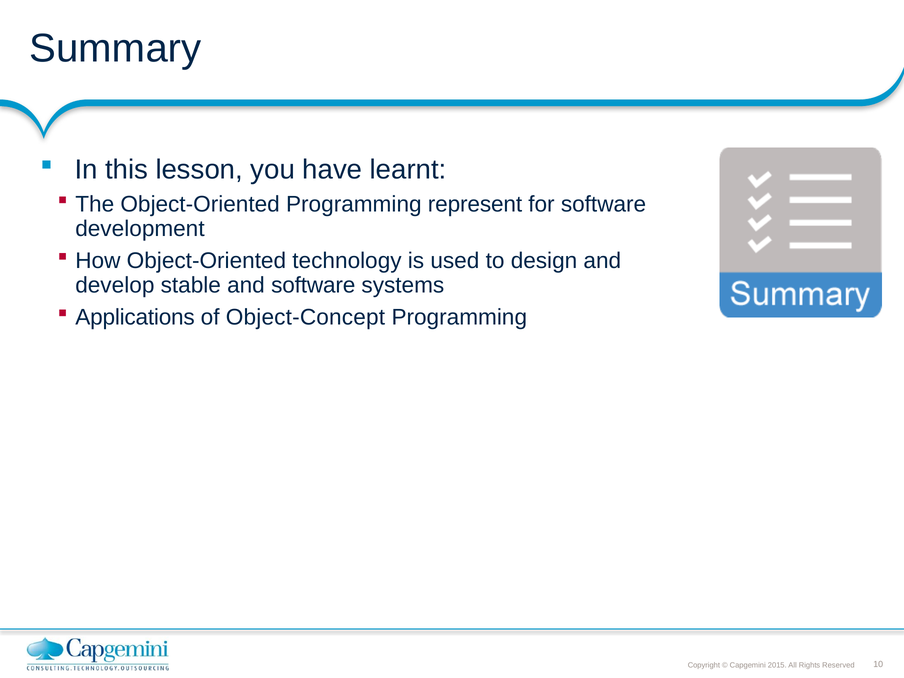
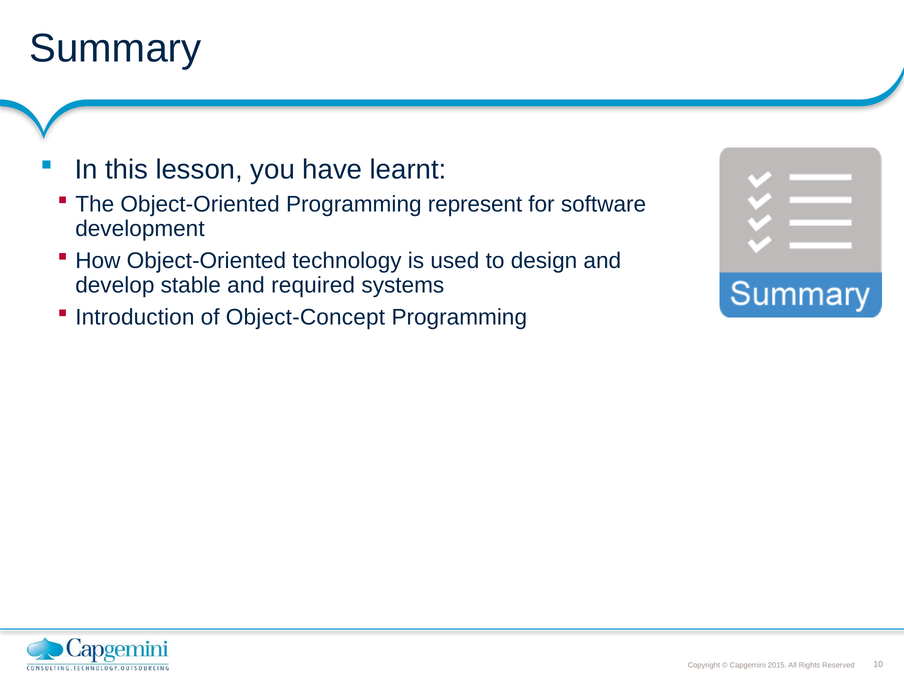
and software: software -> required (313, 285)
Applications: Applications -> Introduction (135, 317)
